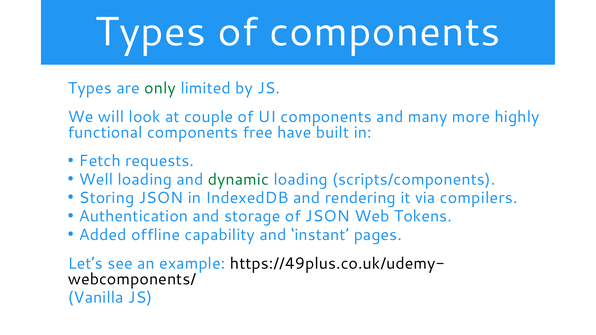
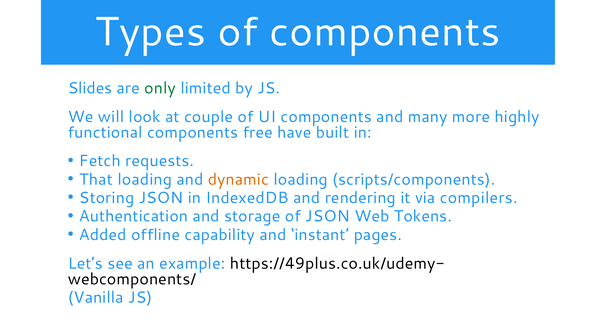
Types: Types -> Slides (90, 88)
Well: Well -> That (96, 180)
dynamic colour: green -> orange (238, 180)
